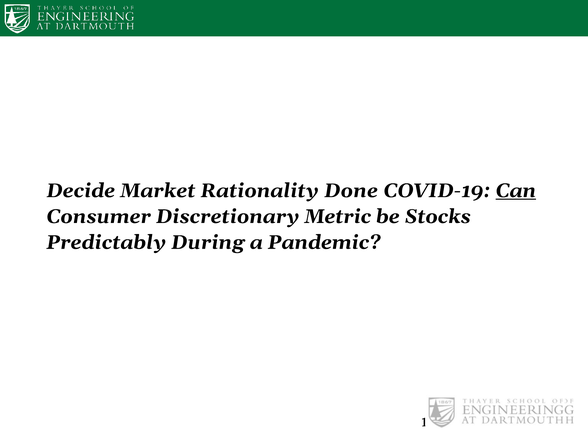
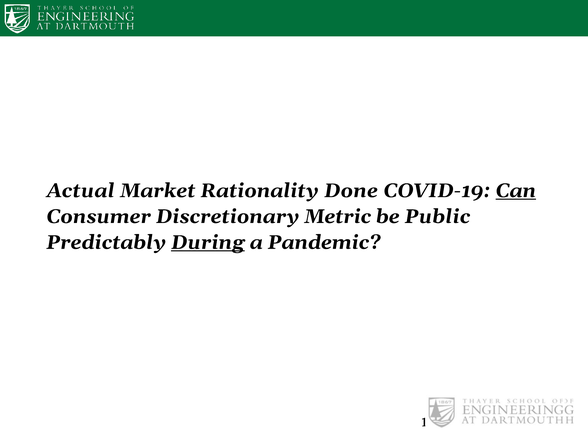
Decide: Decide -> Actual (81, 191)
Stocks: Stocks -> Public (437, 217)
During underline: none -> present (208, 242)
